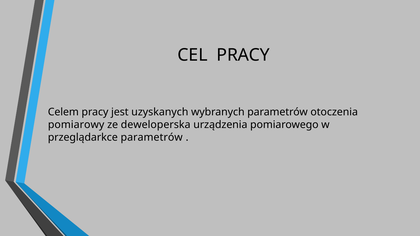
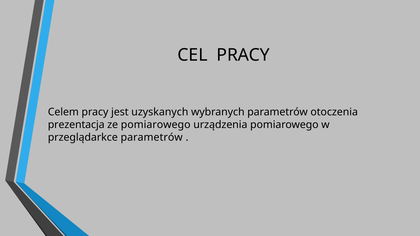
pomiarowy: pomiarowy -> prezentacja (76, 125)
ze deweloperska: deweloperska -> pomiarowego (156, 125)
